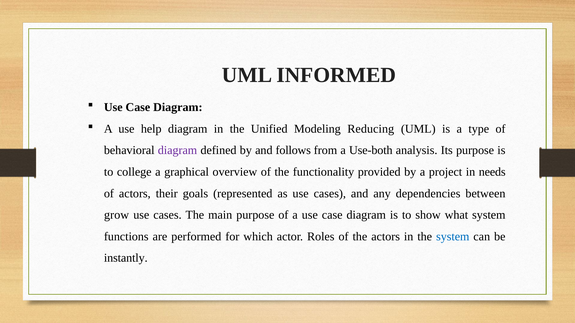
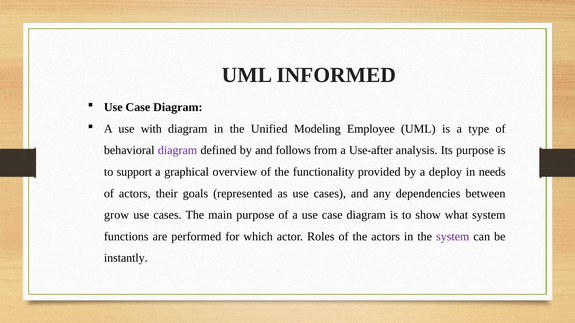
help: help -> with (151, 129)
Reducing: Reducing -> Employee (371, 129)
Use-both: Use-both -> Use-after (371, 151)
college: college -> support (134, 172)
project: project -> deploy (445, 172)
system colour: blue -> purple (453, 237)
